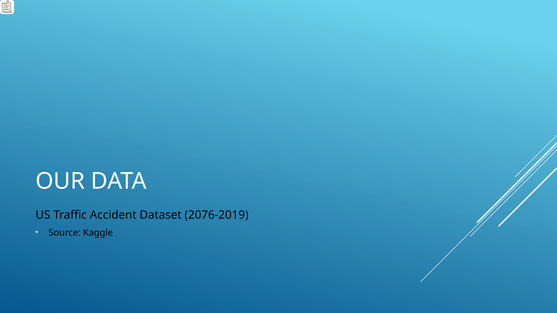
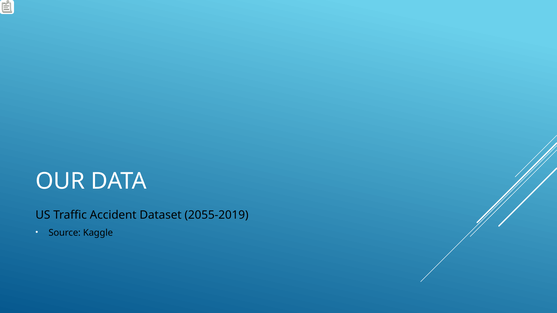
2076-2019: 2076-2019 -> 2055-2019 (217, 215)
